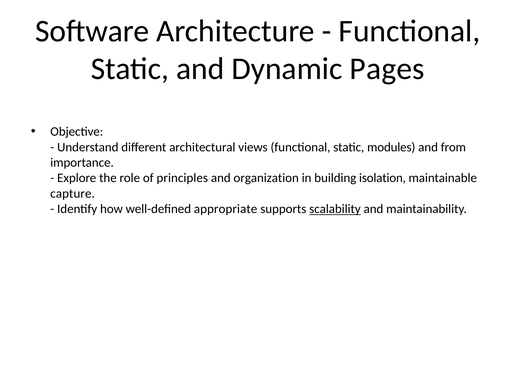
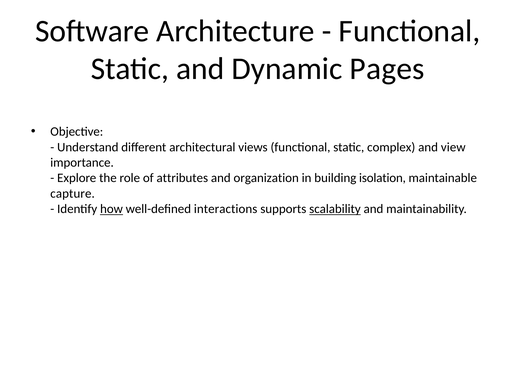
modules: modules -> complex (391, 147)
from: from -> view (453, 147)
principles: principles -> attributes (182, 178)
how underline: none -> present (111, 209)
appropriate: appropriate -> interactions (226, 209)
